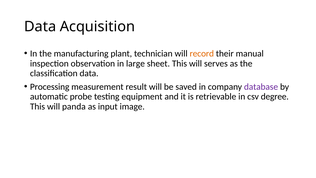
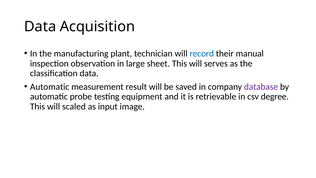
record colour: orange -> blue (202, 53)
Processing: Processing -> Automatic (50, 87)
panda: panda -> scaled (74, 106)
